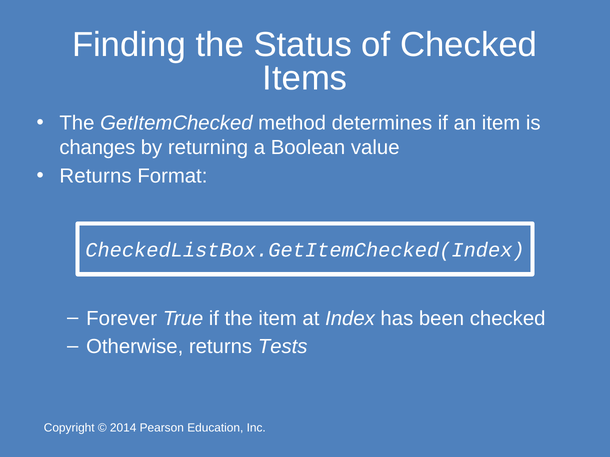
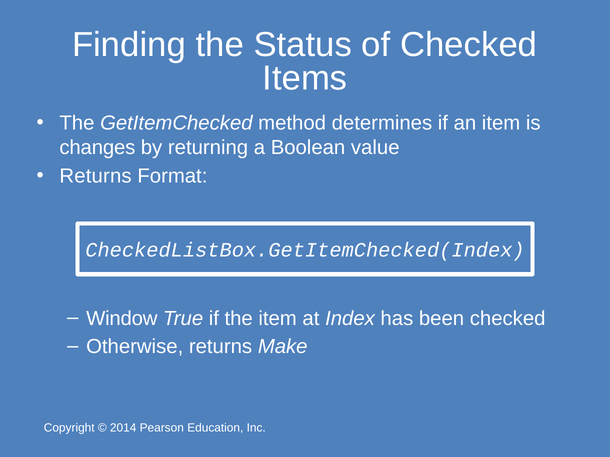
Forever: Forever -> Window (122, 319)
Tests: Tests -> Make (283, 347)
